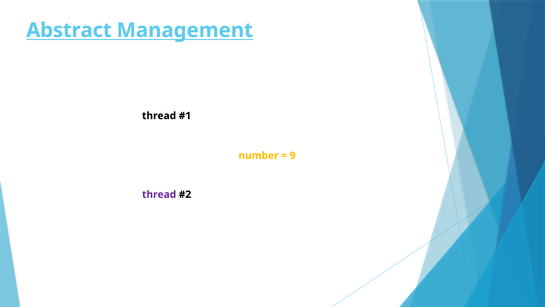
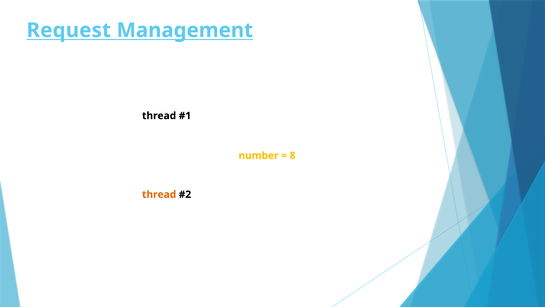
Abstract: Abstract -> Request (69, 30)
9: 9 -> 8 (293, 155)
thread colour: purple -> orange (159, 194)
